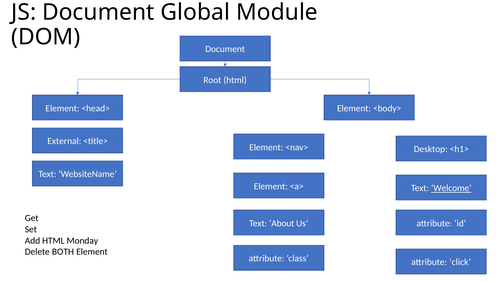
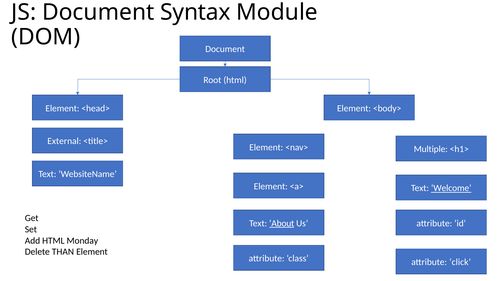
Global: Global -> Syntax (195, 12)
Desktop: Desktop -> Multiple (431, 149)
About underline: none -> present (282, 223)
BOTH: BOTH -> THAN (63, 252)
